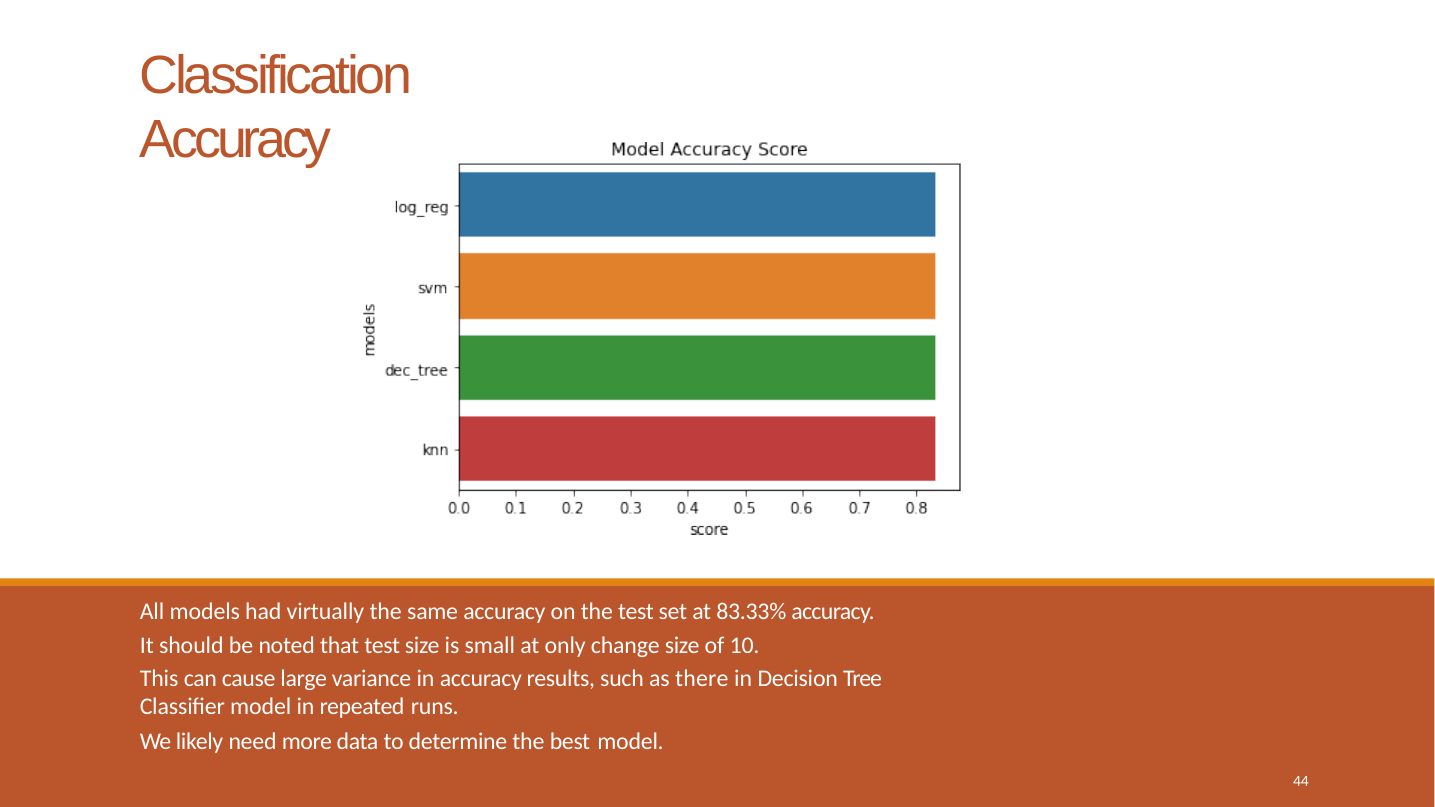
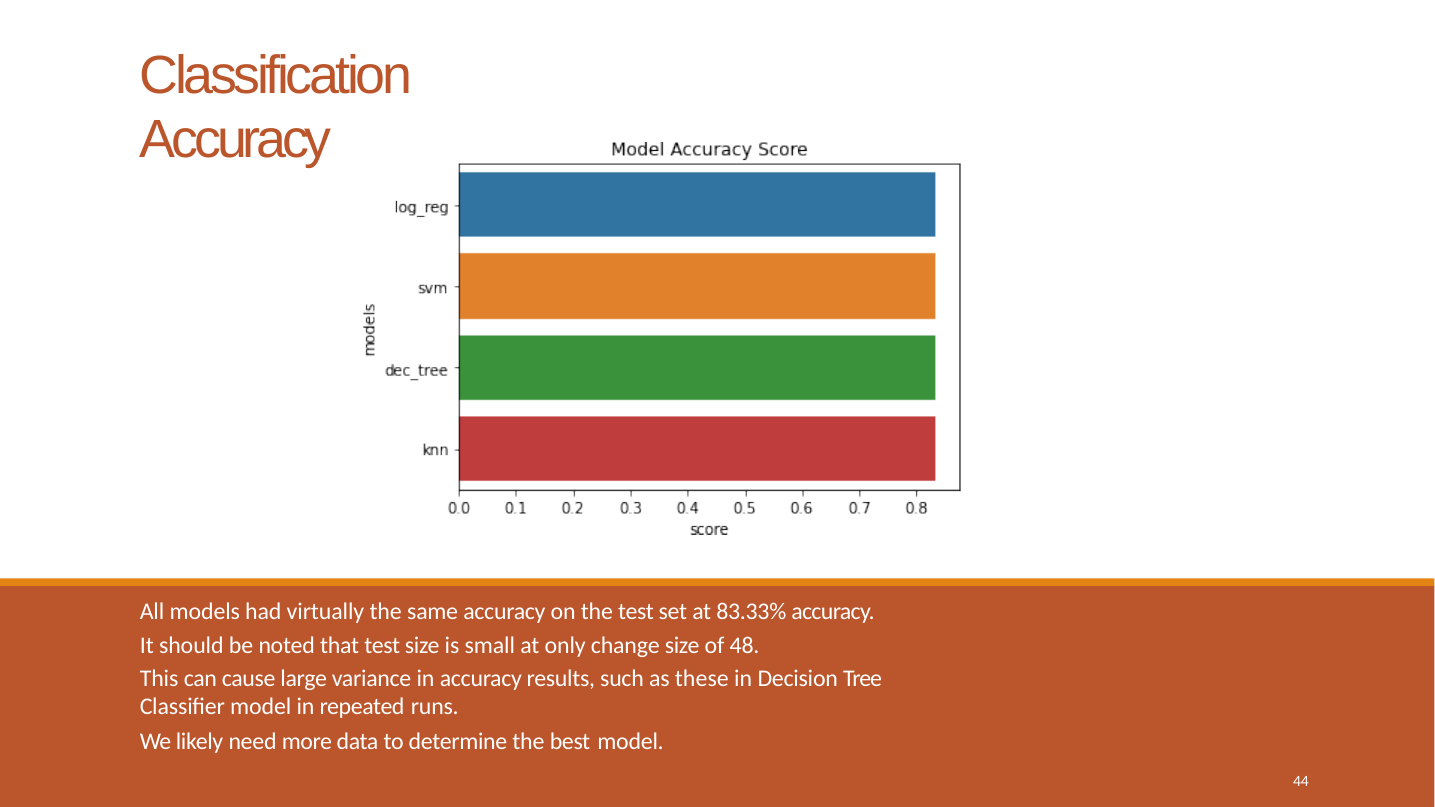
10: 10 -> 48 (745, 646)
there: there -> these (702, 679)
